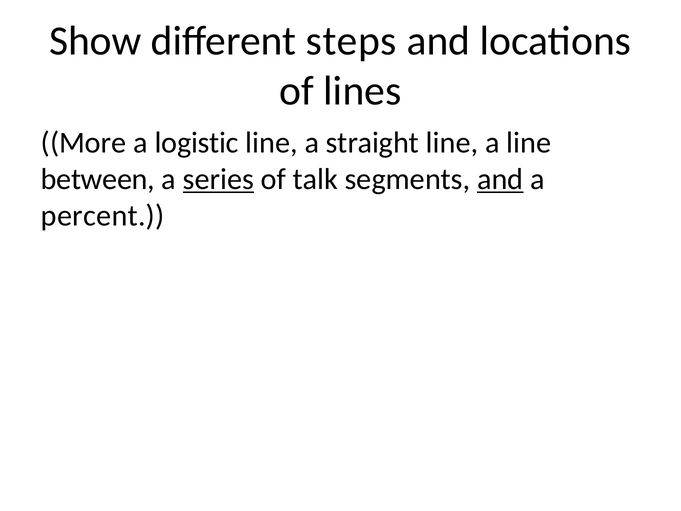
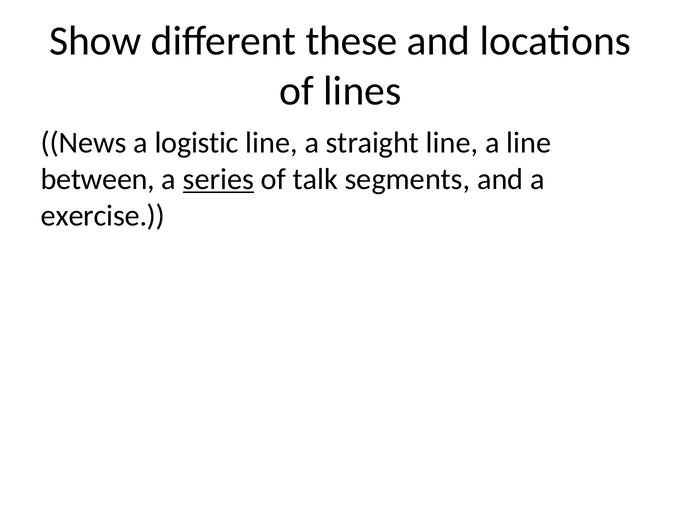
steps: steps -> these (352, 41)
More: More -> News (84, 143)
and underline: present -> none (500, 179)
percent: percent -> exercise (103, 216)
